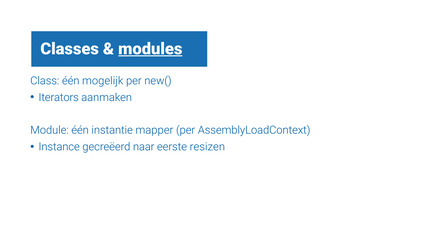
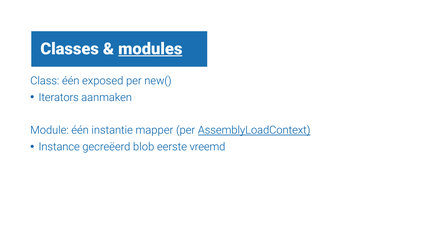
mogelijk: mogelijk -> exposed (103, 81)
AssemblyLoadContext underline: none -> present (254, 130)
naar: naar -> blob (144, 147)
resizen: resizen -> vreemd (207, 147)
